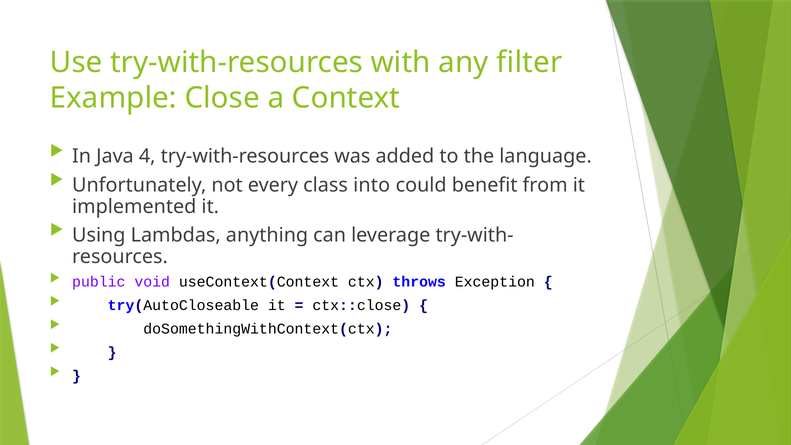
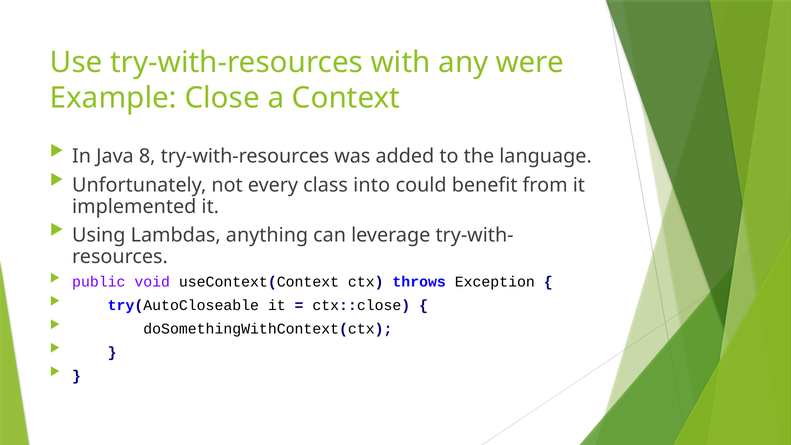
filter: filter -> were (530, 62)
4: 4 -> 8 (147, 156)
